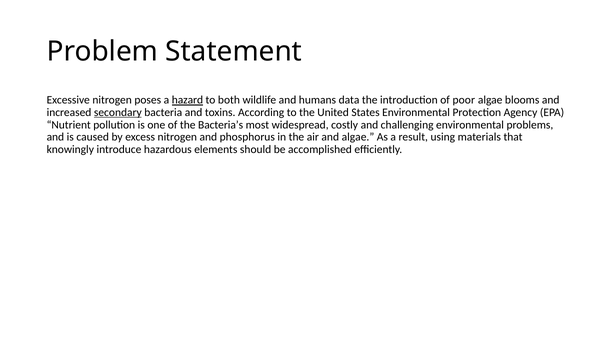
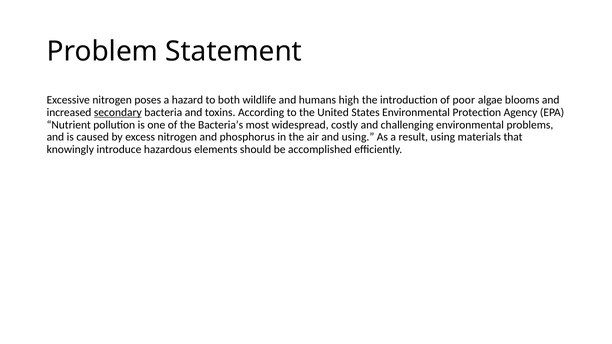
hazard underline: present -> none (187, 100)
data: data -> high (349, 100)
and algae: algae -> using (358, 137)
